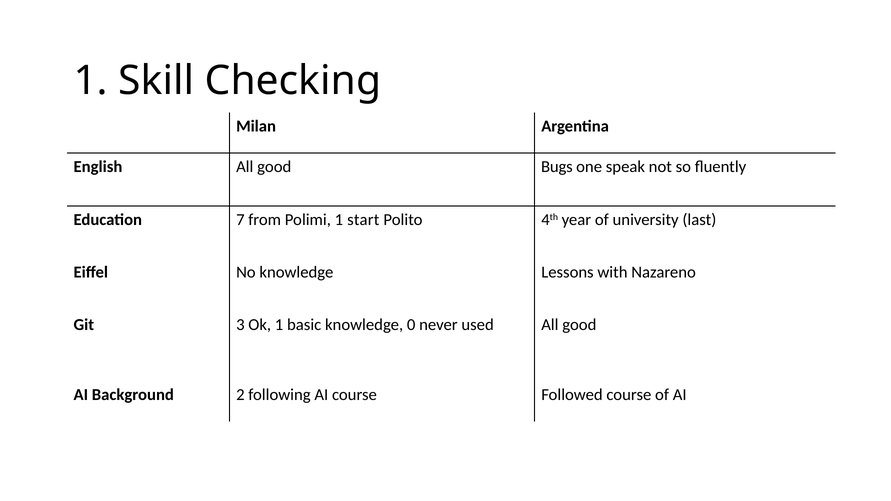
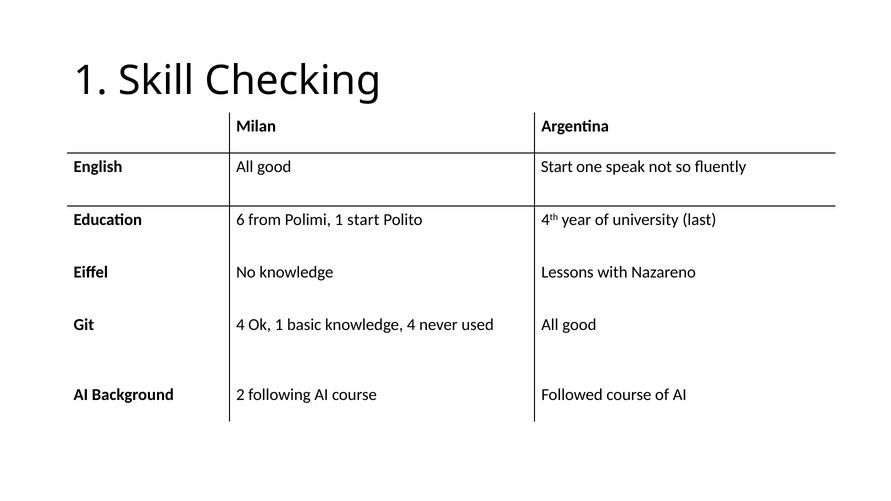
good Bugs: Bugs -> Start (557, 167)
7: 7 -> 6 (240, 220)
Git 3: 3 -> 4 (240, 325)
knowledge 0: 0 -> 4 (411, 325)
